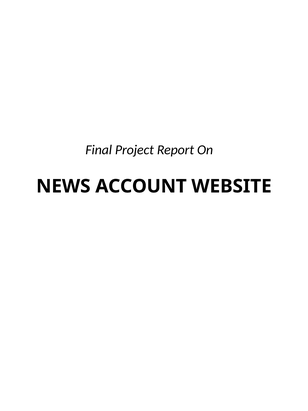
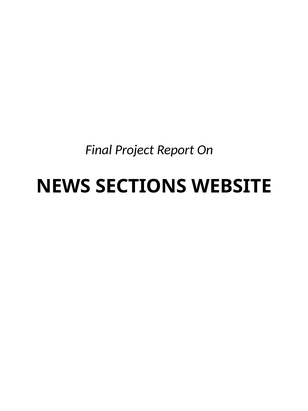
ACCOUNT: ACCOUNT -> SECTIONS (141, 186)
